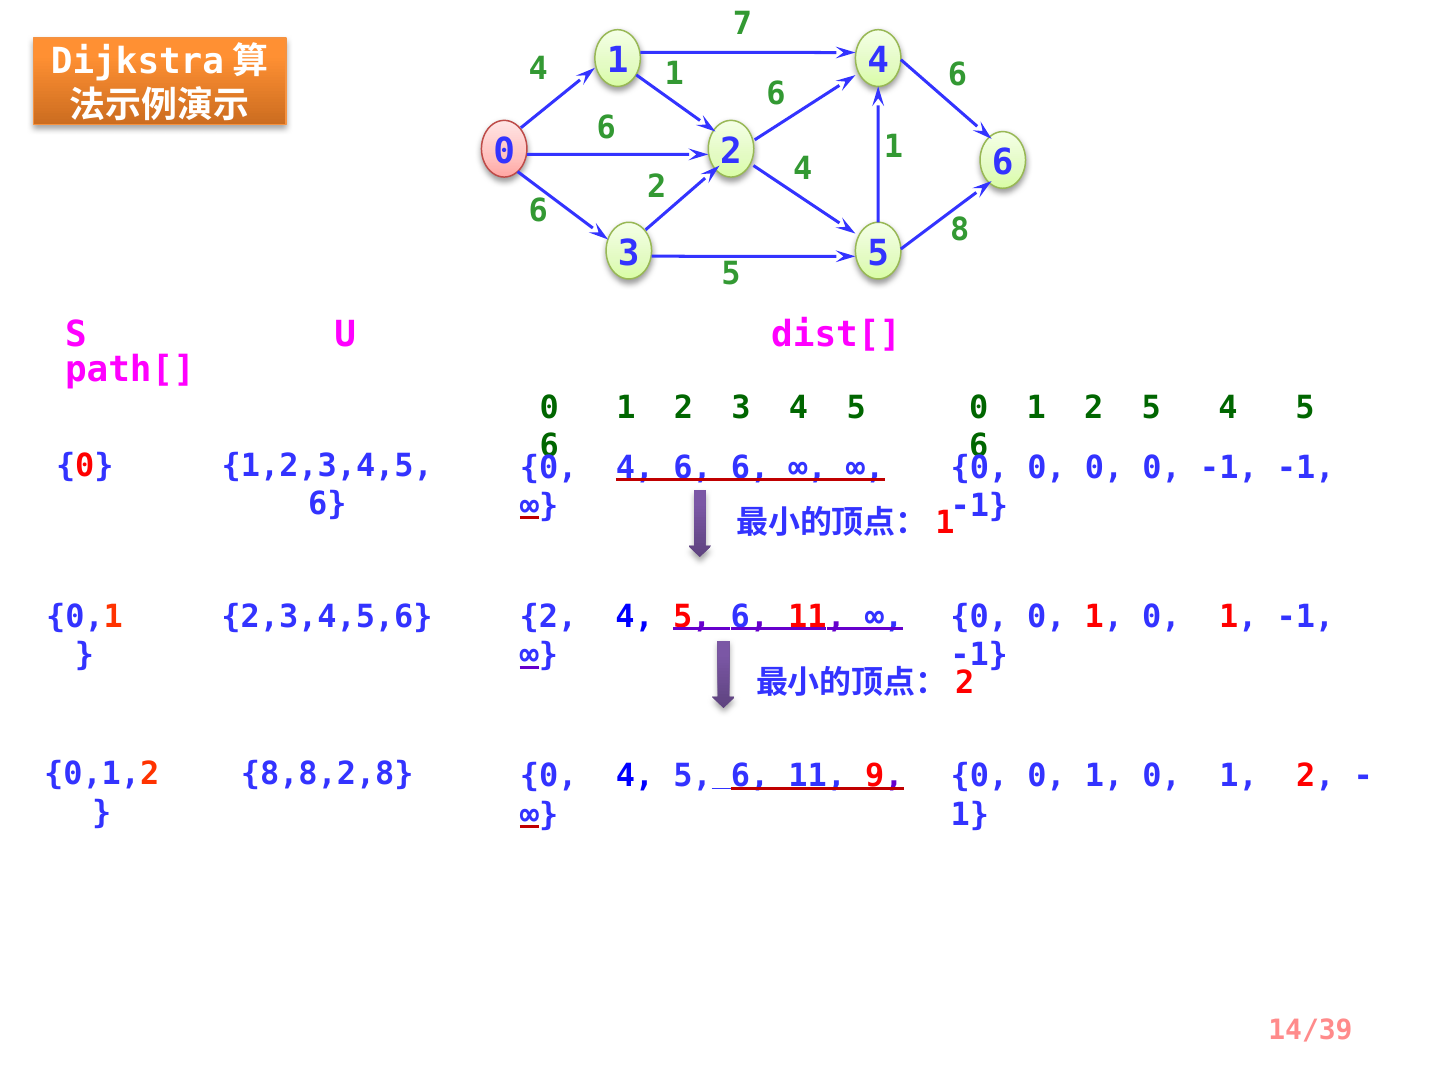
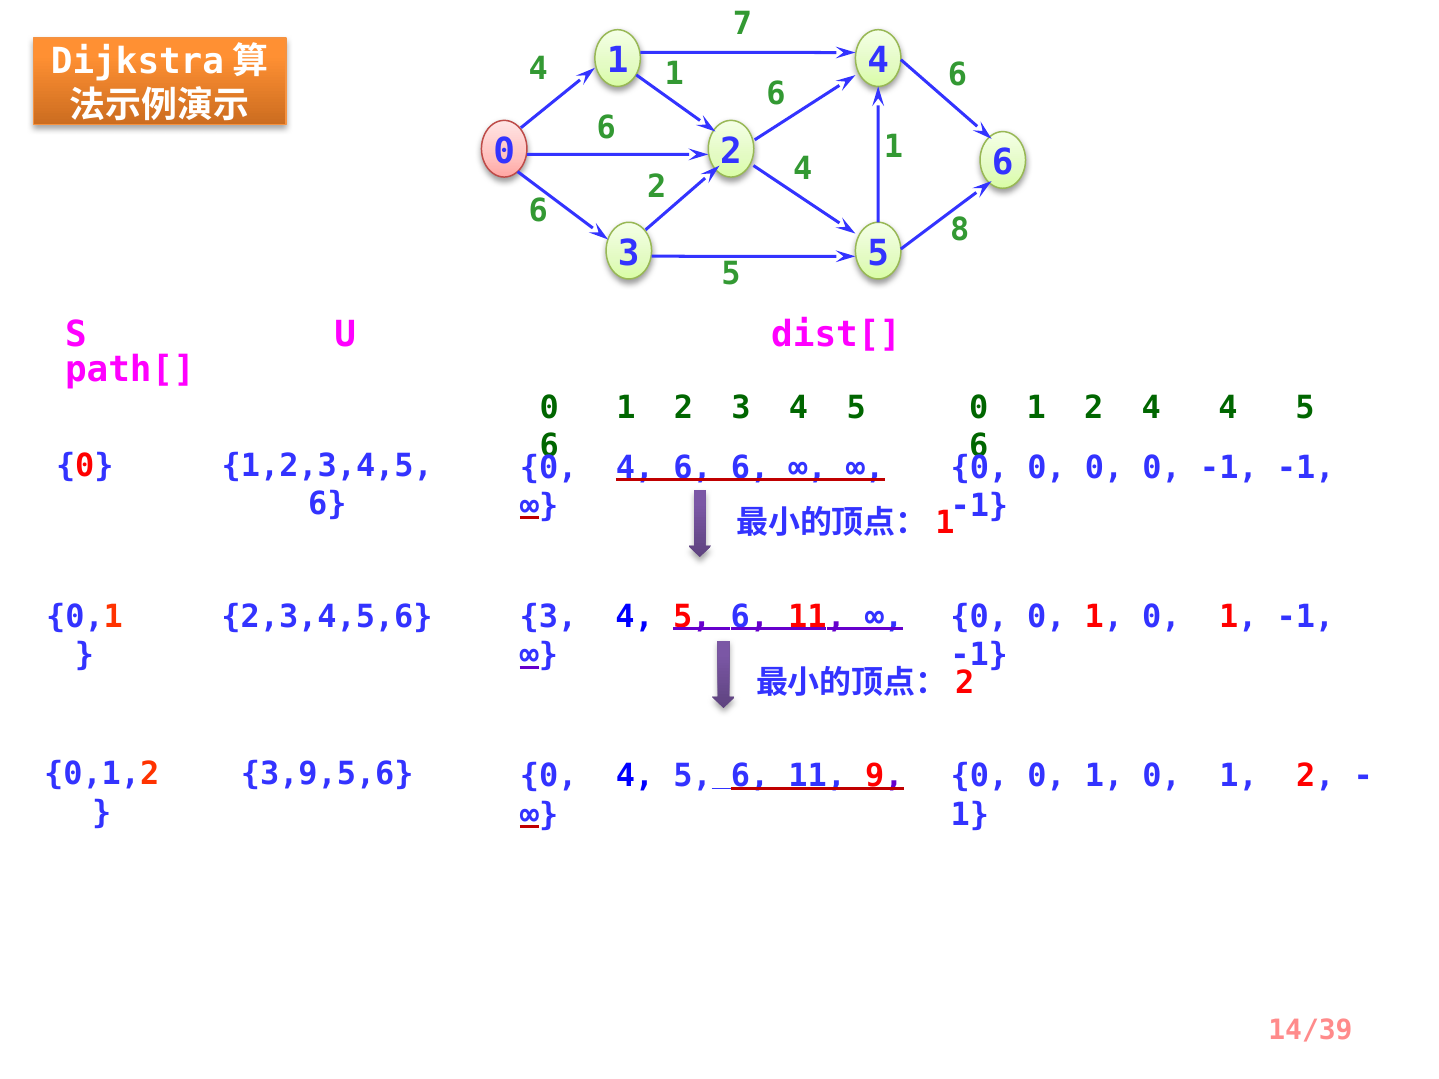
1 2 5: 5 -> 4 (1151, 408)
2,3,4,5,6 2: 2 -> 3 (548, 617)
8,8,2,8: 8,8,2,8 -> 3,9,5,6 (327, 775)
